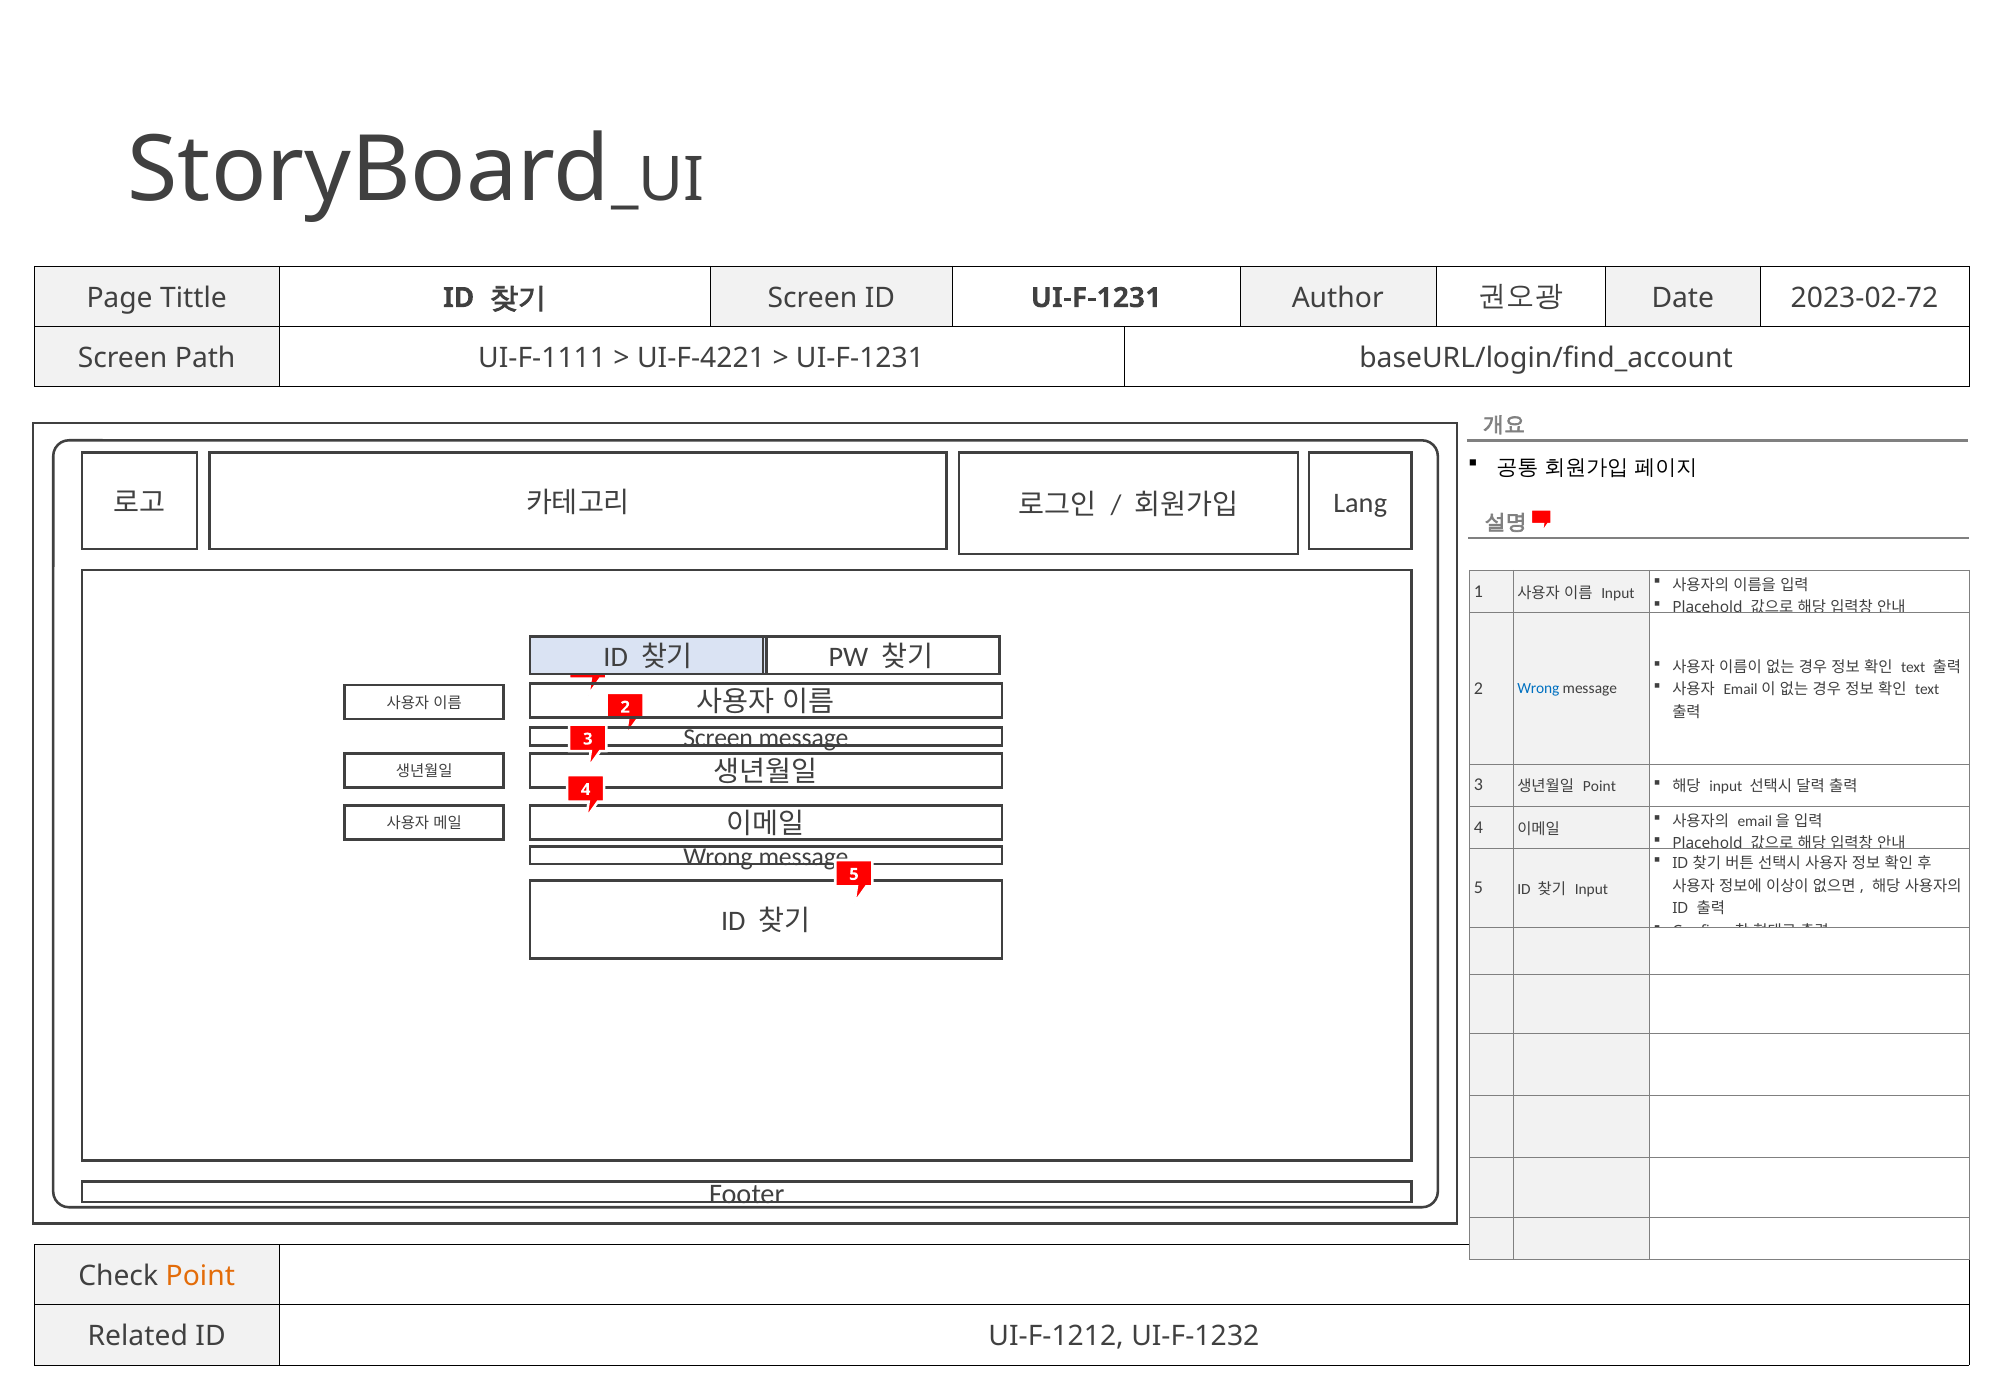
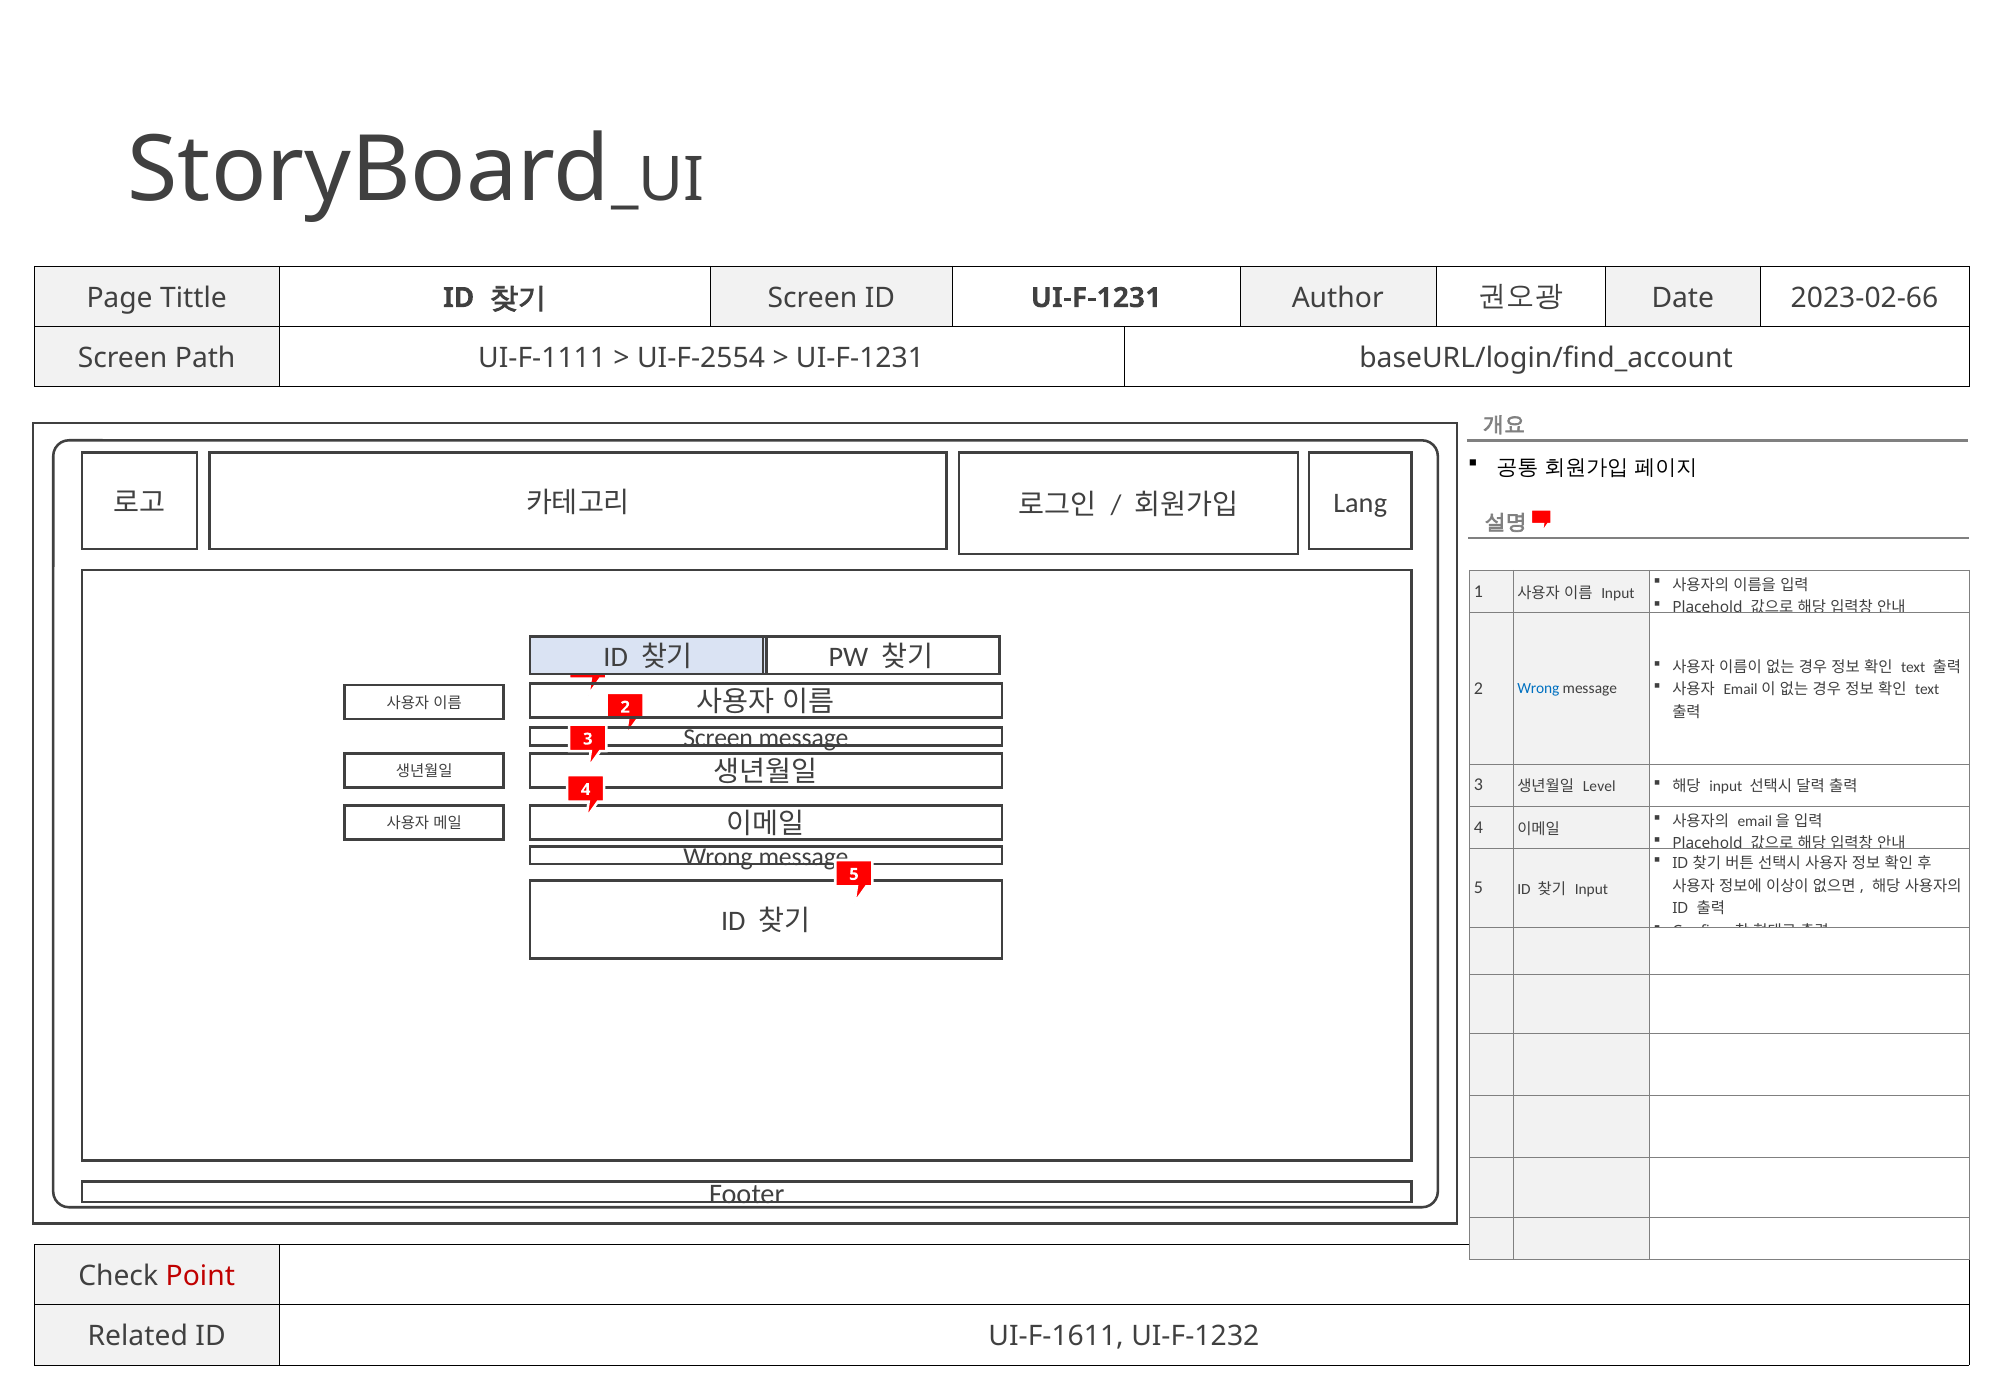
2023-02-72: 2023-02-72 -> 2023-02-66 (1865, 298)
UI-F-4221: UI-F-4221 -> UI-F-2554 (701, 358)
Point: Point -> Level (1599, 787)
Point colour: orange -> red (200, 1277)
UI-F-1212: UI-F-1212 -> UI-F-1611 (1056, 1337)
